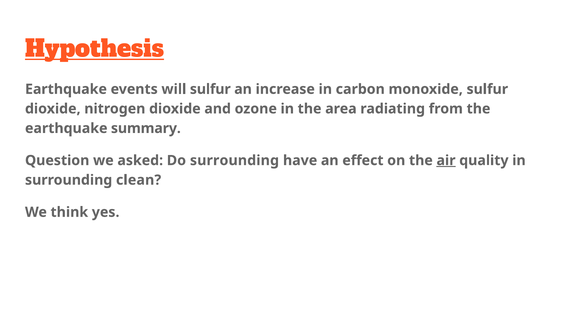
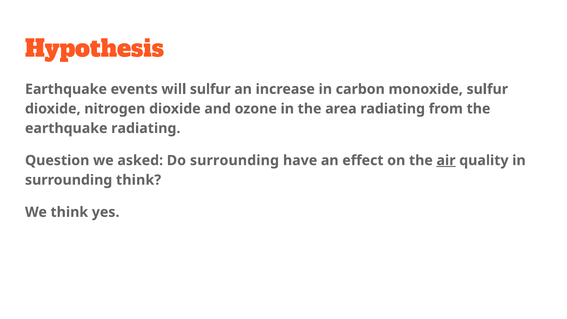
Hypothesis underline: present -> none (94, 49)
earthquake summary: summary -> radiating (146, 128)
surrounding clean: clean -> think (139, 180)
